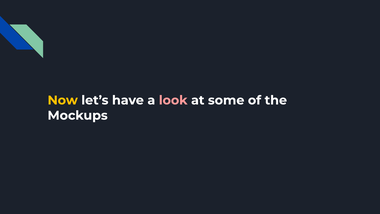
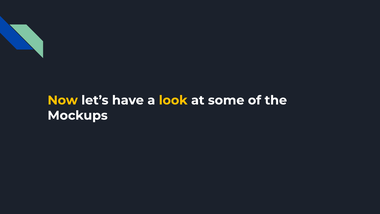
look colour: pink -> yellow (173, 100)
